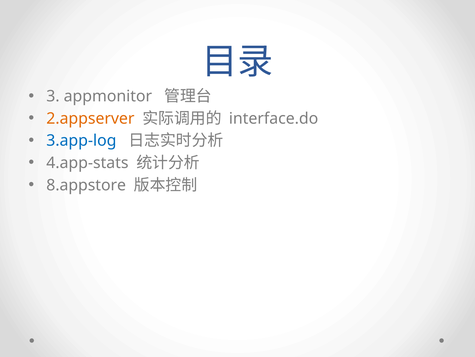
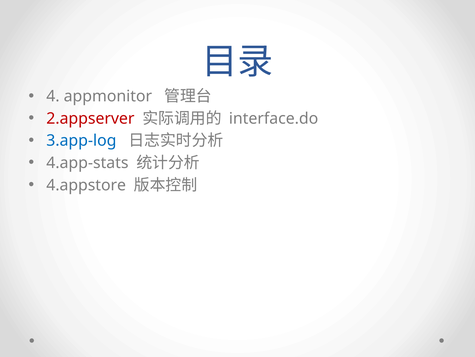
3: 3 -> 4 (53, 96)
2.appserver colour: orange -> red (90, 118)
8.appstore: 8.appstore -> 4.appstore (86, 185)
